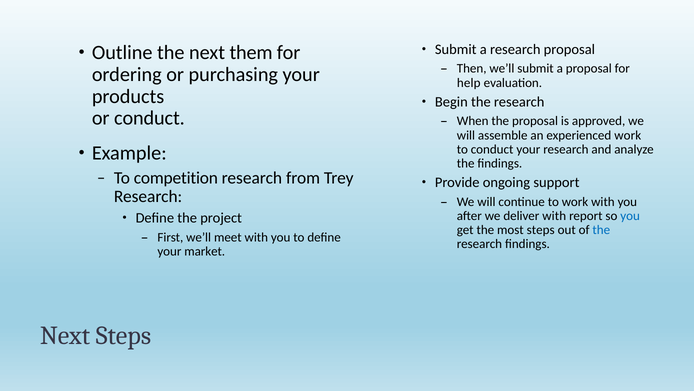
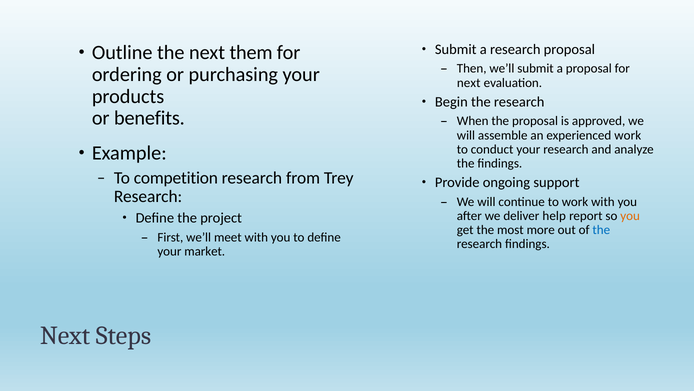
help: help -> next (469, 83)
or conduct: conduct -> benefits (149, 118)
deliver with: with -> help (554, 216)
you colour: blue -> orange (630, 216)
most steps: steps -> more (541, 230)
